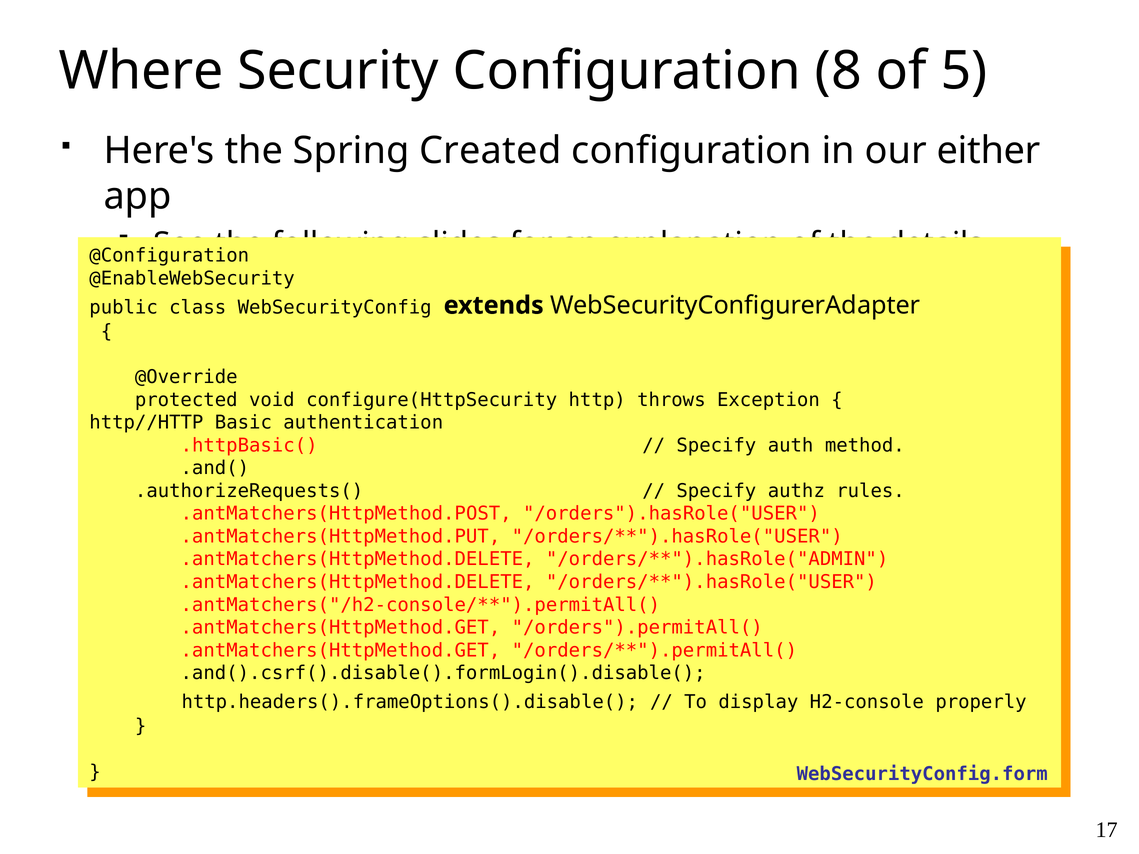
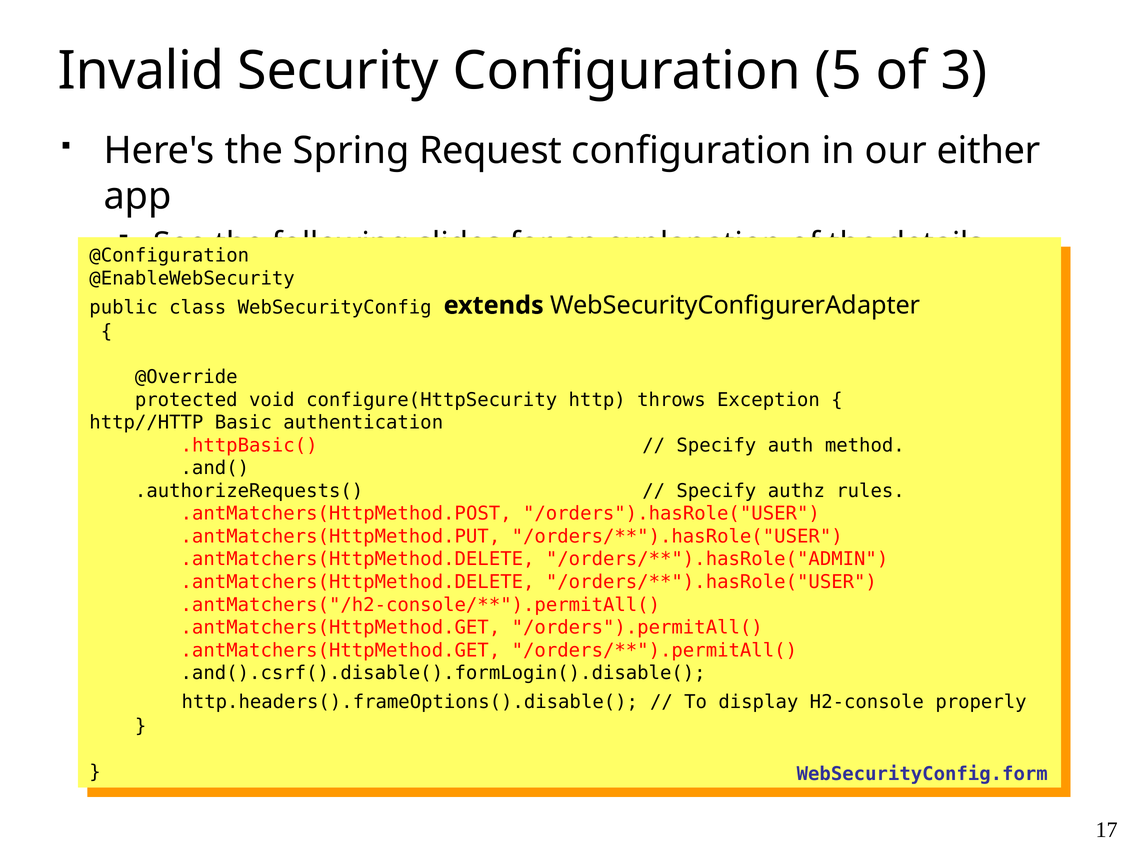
Where: Where -> Invalid (141, 71)
8: 8 -> 5 (838, 71)
5: 5 -> 3 (964, 71)
Created: Created -> Request (491, 151)
